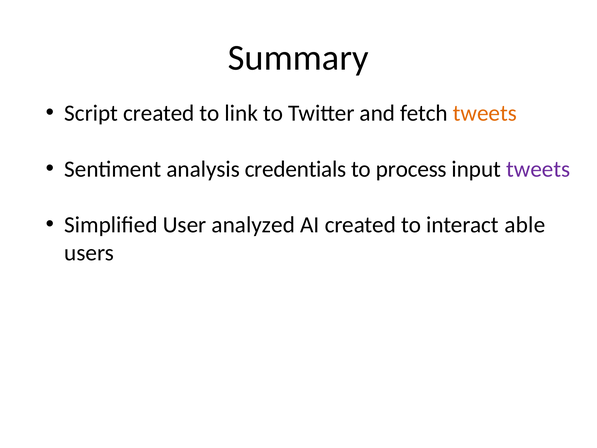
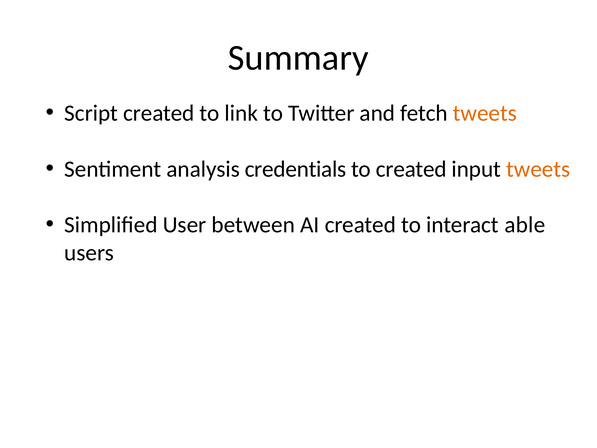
to process: process -> created (411, 169)
tweets colour: purple -> orange (538, 169)
analyzed: analyzed -> between (253, 225)
